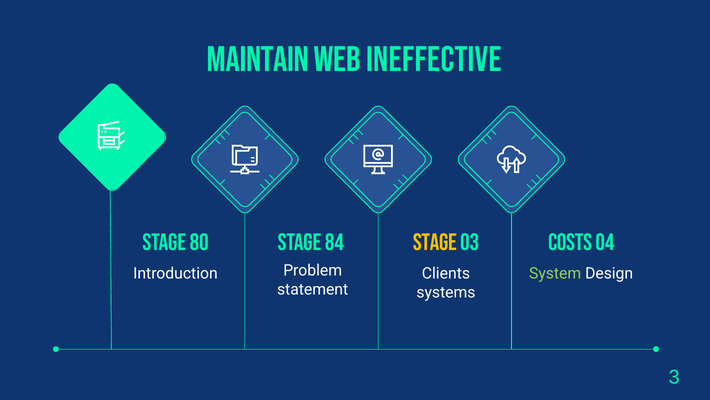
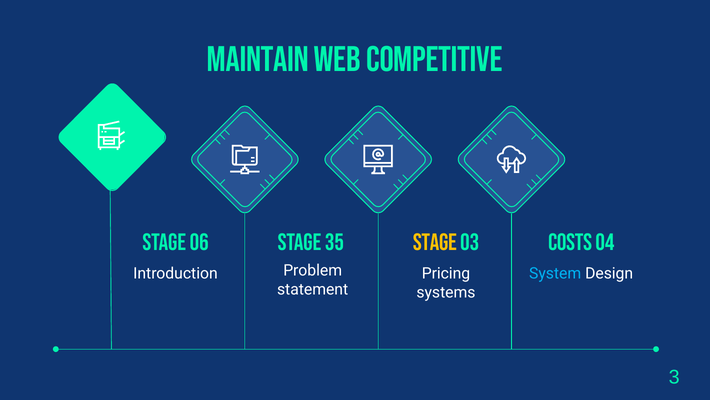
INEFFECTIVE: INEFFECTIVE -> COMPETITIVE (434, 60)
80: 80 -> 06 (199, 242)
84: 84 -> 35 (334, 242)
Clients: Clients -> Pricing (446, 273)
System colour: light green -> light blue (555, 273)
